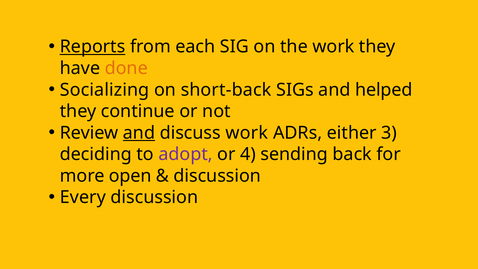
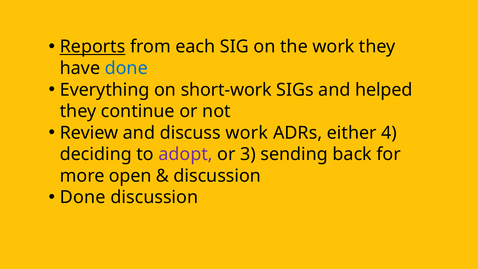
done colour: orange -> blue (126, 68)
Socializing: Socializing -> Everything (105, 90)
short-back: short-back -> short-work (226, 90)
and underline: present -> none (139, 133)
3: 3 -> 4 (389, 133)
4: 4 -> 3 (248, 154)
Every: Every -> Done (83, 197)
